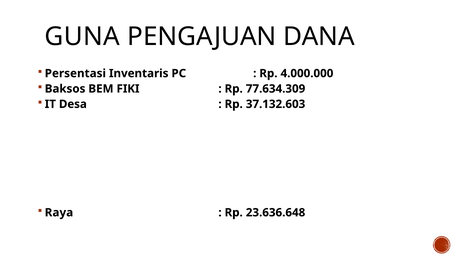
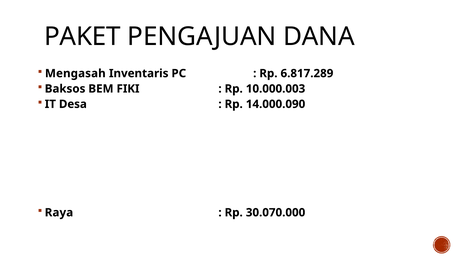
GUNA: GUNA -> PAKET (82, 37)
Persentasi: Persentasi -> Mengasah (75, 74)
4.000.000: 4.000.000 -> 6.817.289 (307, 74)
77.634.309: 77.634.309 -> 10.000.003 (276, 89)
37.132.603: 37.132.603 -> 14.000.090 (276, 104)
23.636.648: 23.636.648 -> 30.070.000 (276, 213)
